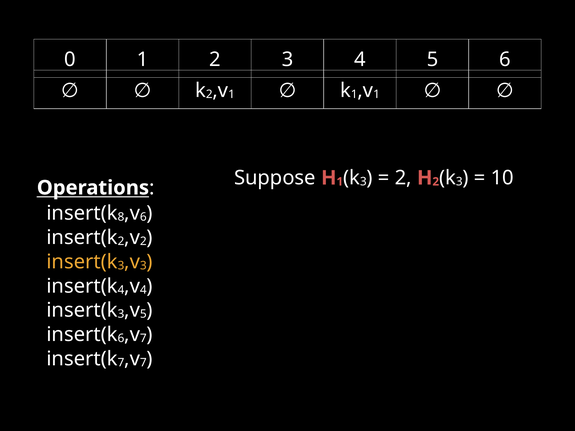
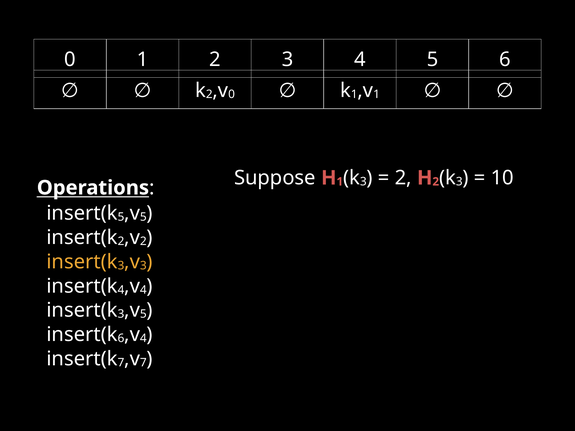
1: 1 -> 0 (232, 94)
8: 8 -> 5 (121, 217)
6: 6 -> 5 (143, 217)
7: 7 -> 4 (143, 339)
